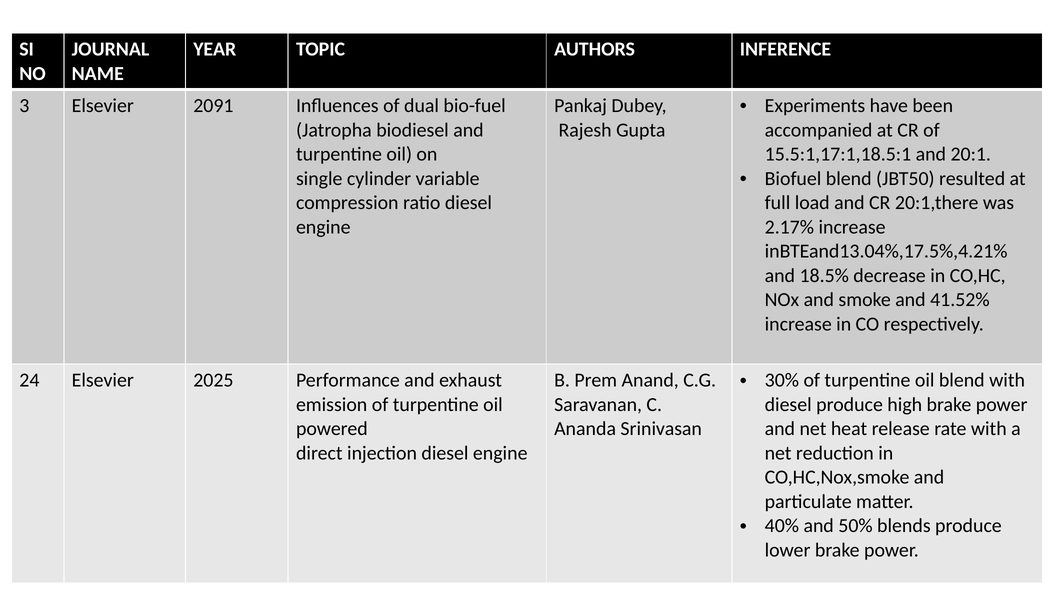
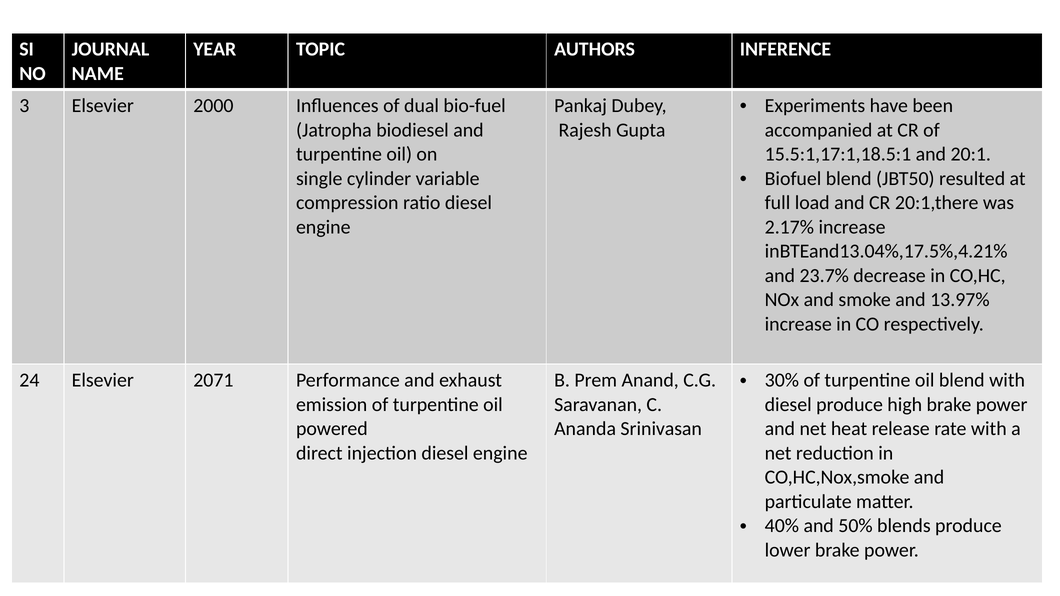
2091: 2091 -> 2000 (213, 106)
18.5%: 18.5% -> 23.7% (824, 276)
41.52%: 41.52% -> 13.97% (960, 300)
2025: 2025 -> 2071 (213, 381)
